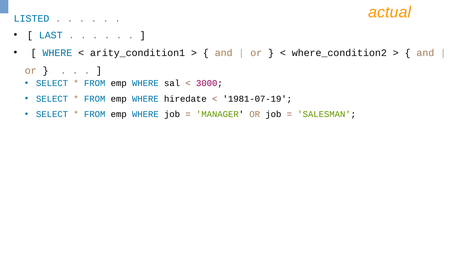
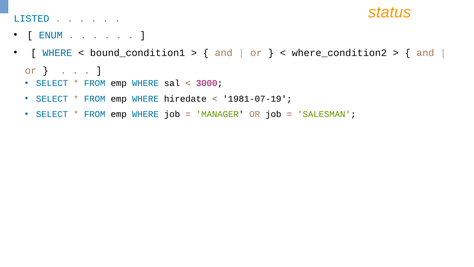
actual: actual -> status (390, 12)
LAST: LAST -> ENUM (51, 35)
arity_condition1: arity_condition1 -> bound_condition1 (138, 53)
